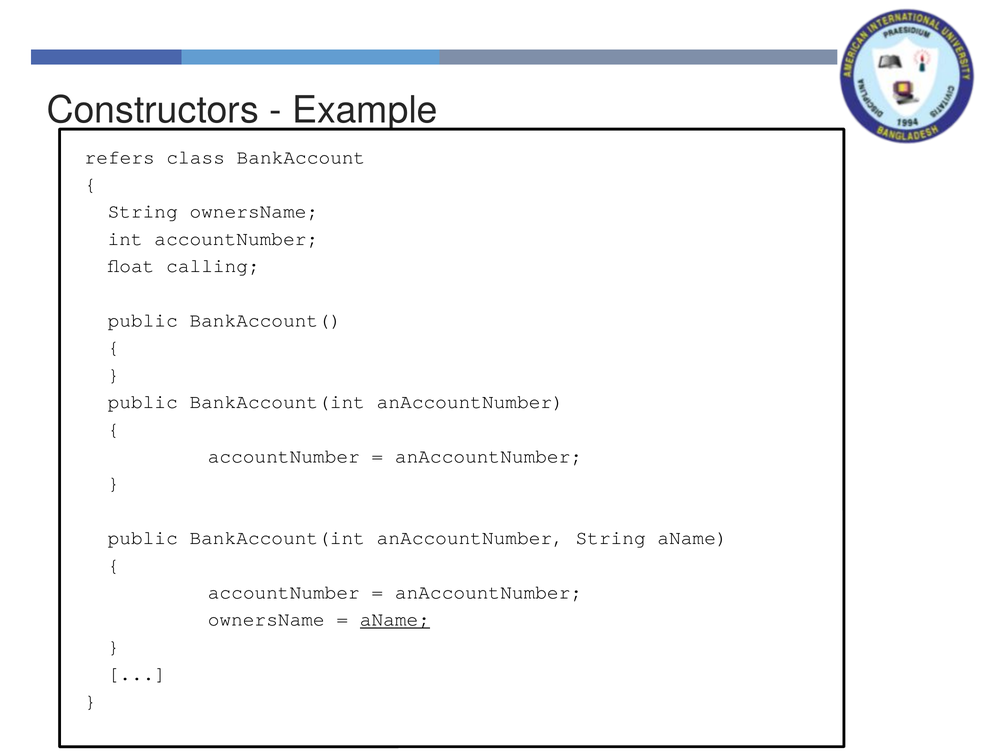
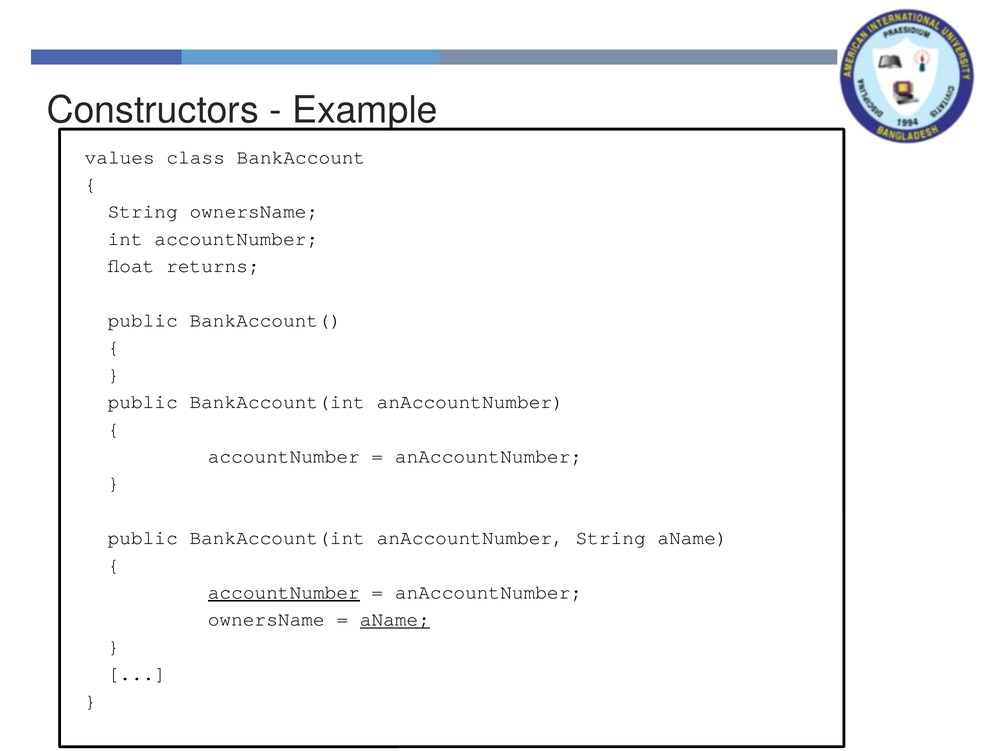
refers: refers -> values (120, 157)
calling: calling -> returns (213, 266)
accountNumber underline: none -> present (284, 592)
